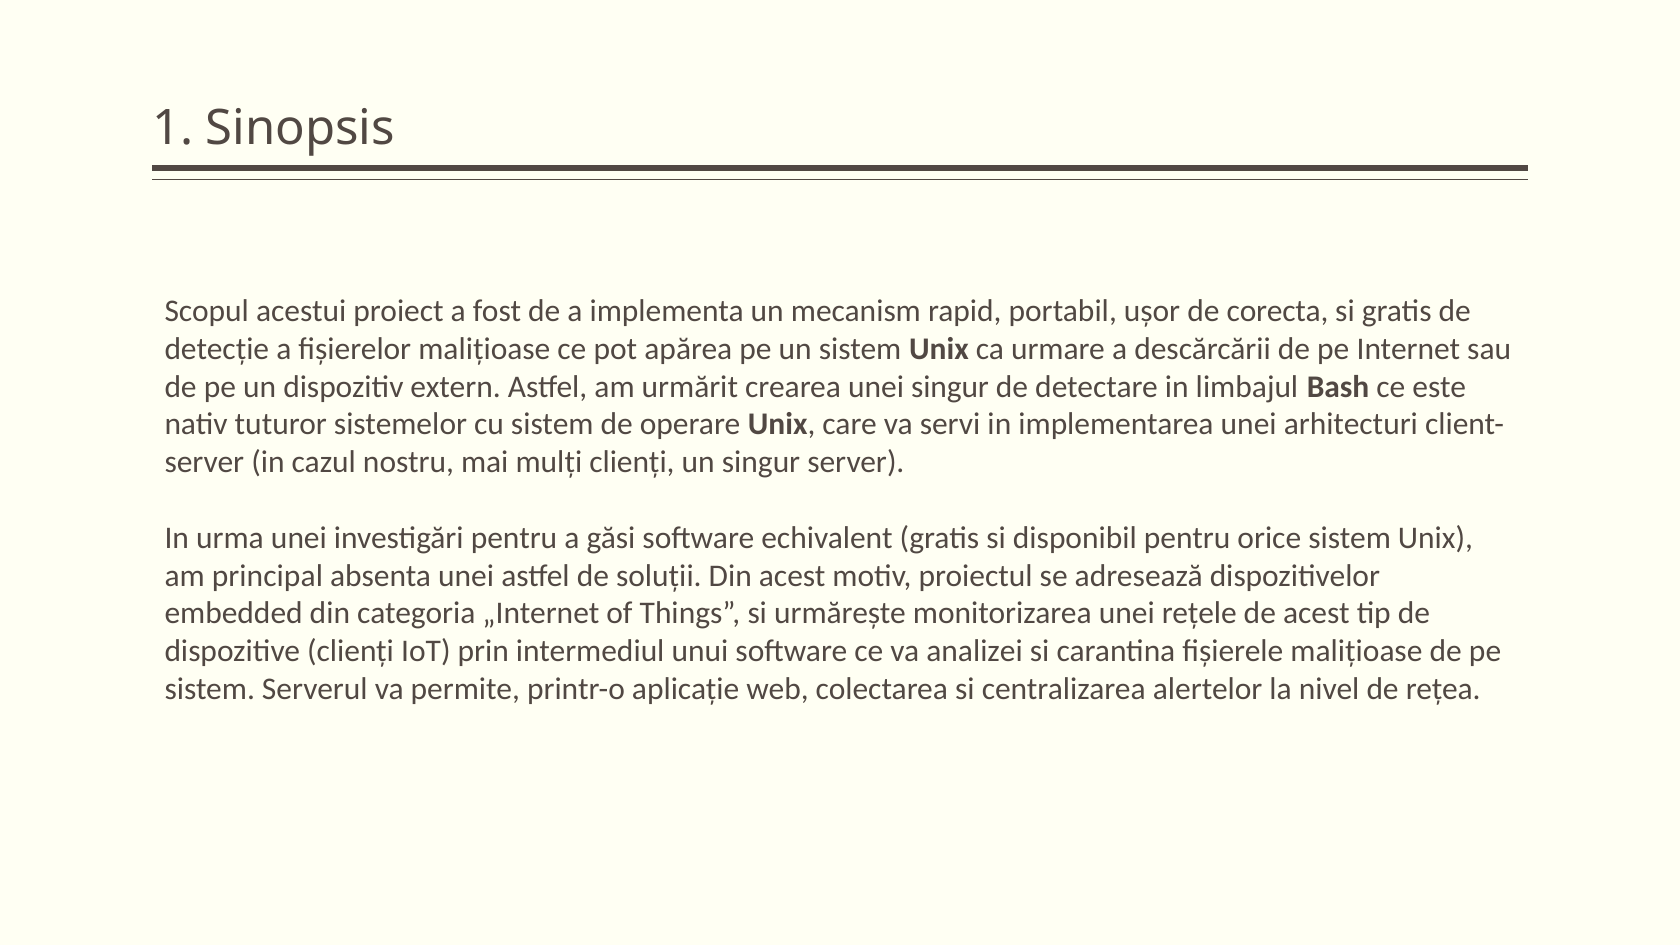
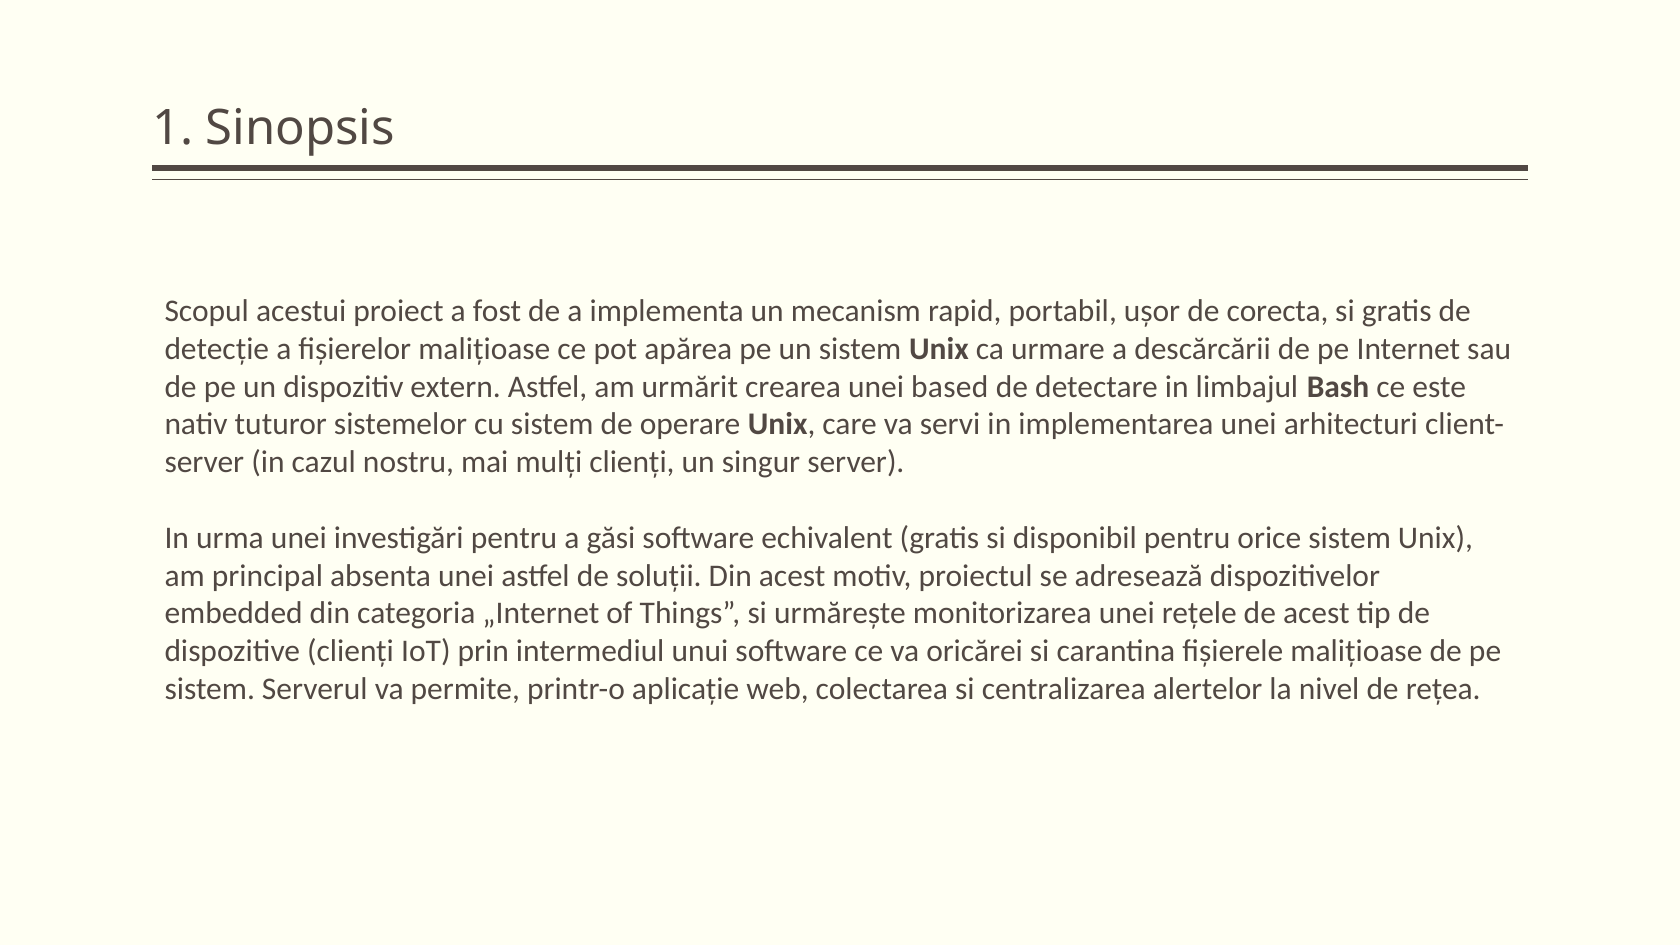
unei singur: singur -> based (950, 387)
analizei: analizei -> oricărei (975, 651)
